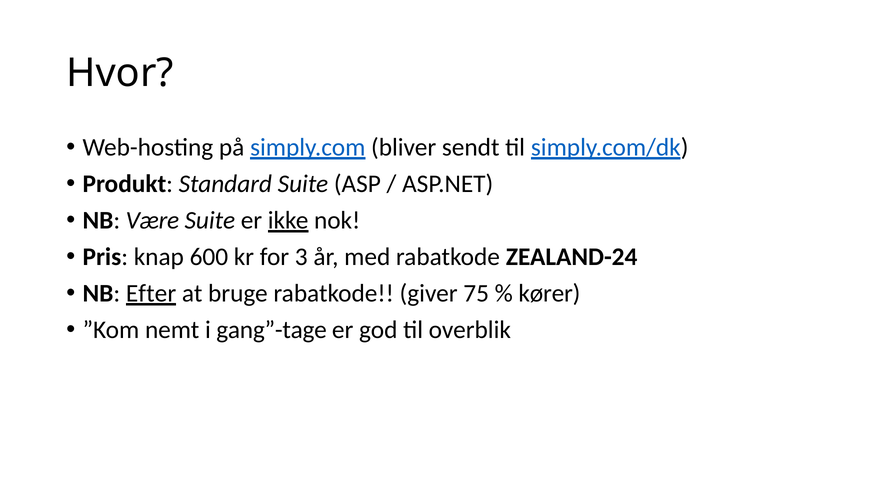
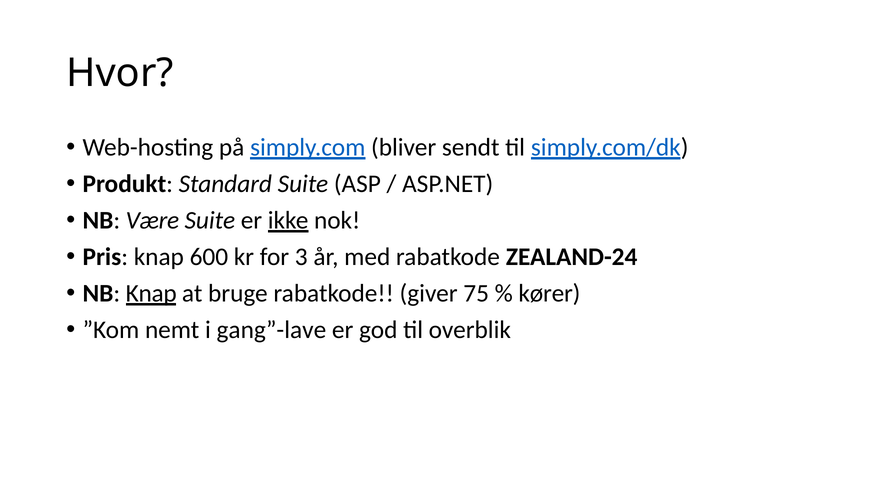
NB Efter: Efter -> Knap (151, 293)
gang”-tage: gang”-tage -> gang”-lave (271, 330)
